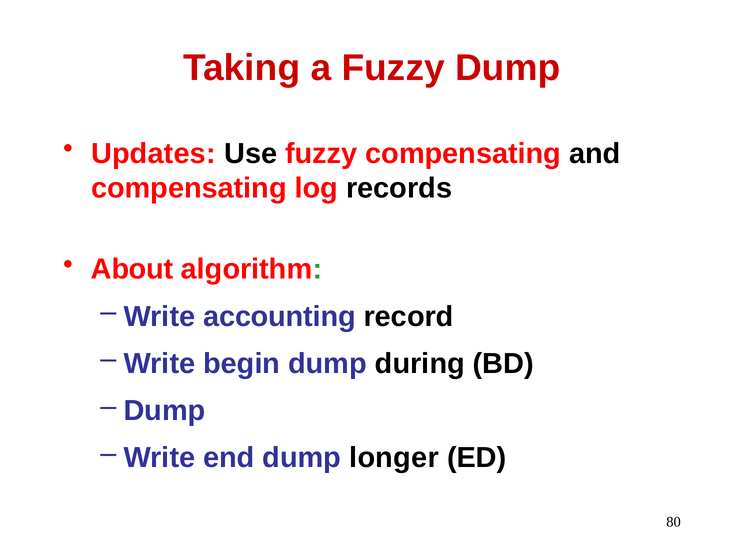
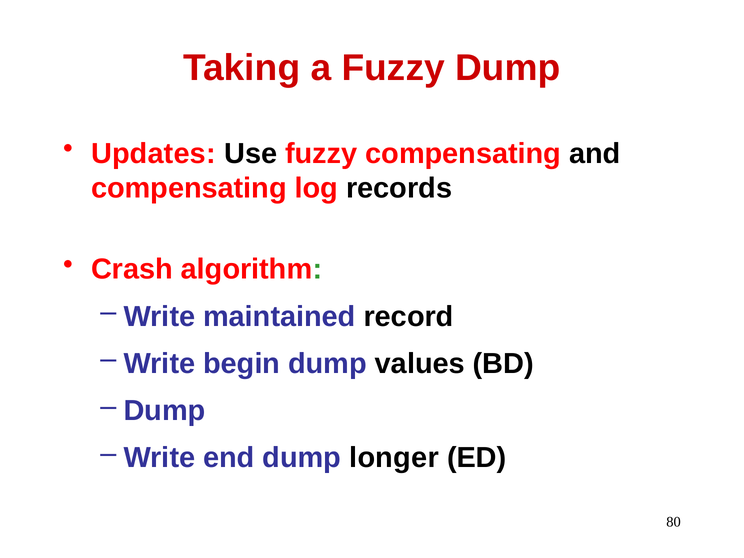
About: About -> Crash (132, 269)
accounting: accounting -> maintained (279, 316)
during: during -> values (420, 364)
